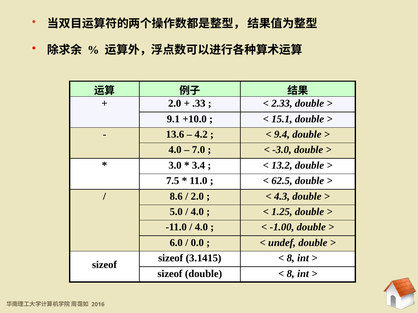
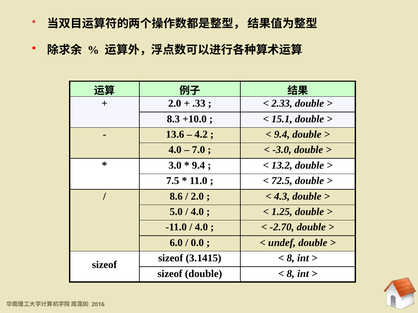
9.1: 9.1 -> 8.3 (173, 119)
3.4: 3.4 -> 9.4 (199, 166)
62.5: 62.5 -> 72.5 (282, 181)
-1.00: -1.00 -> -2.70 (282, 228)
